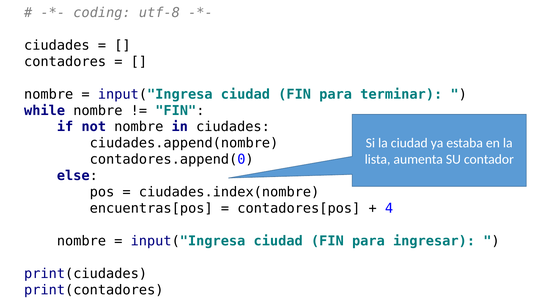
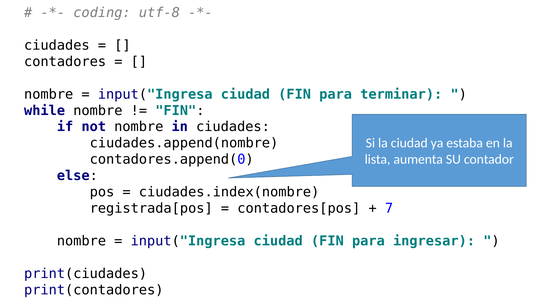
encuentras[pos: encuentras[pos -> registrada[pos (151, 209)
4: 4 -> 7 (389, 209)
